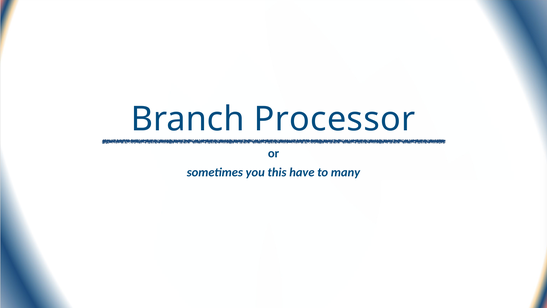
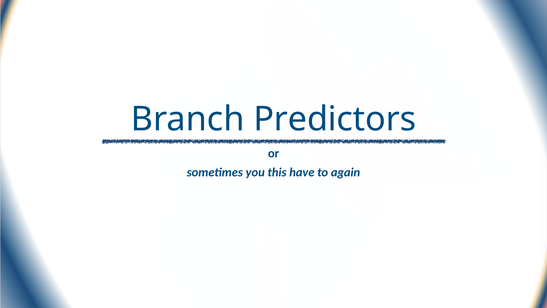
Processor: Processor -> Predictors (335, 119)
many: many -> again (346, 172)
